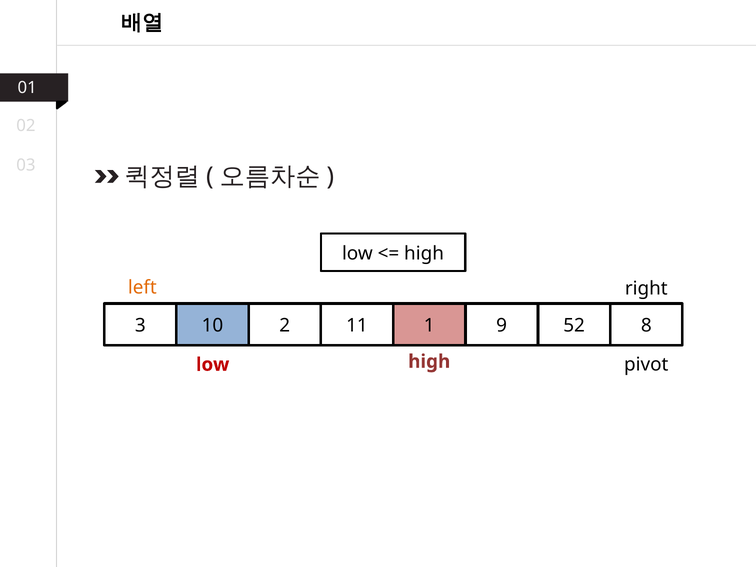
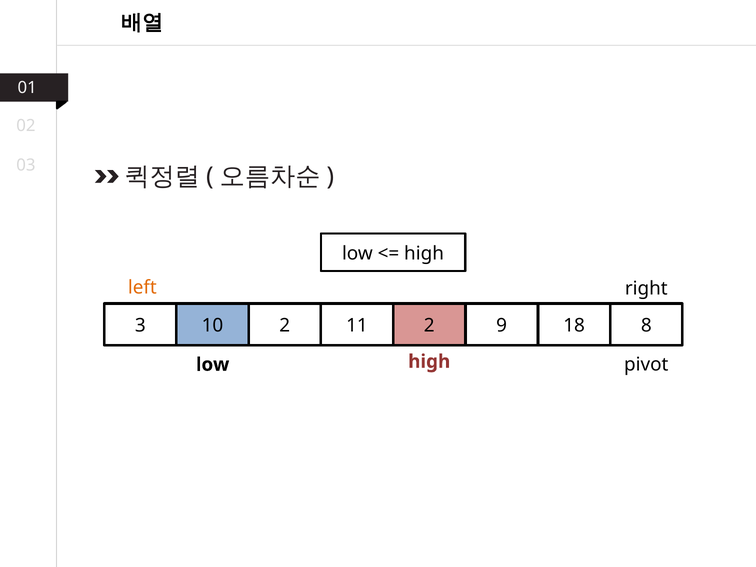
11 1: 1 -> 2 (429, 326)
52: 52 -> 18 (574, 326)
low colour: red -> black (213, 365)
